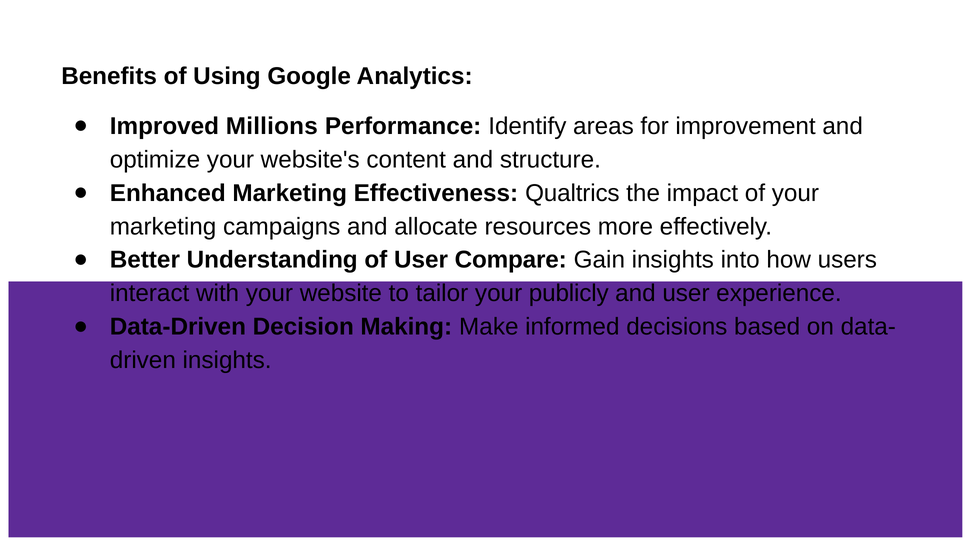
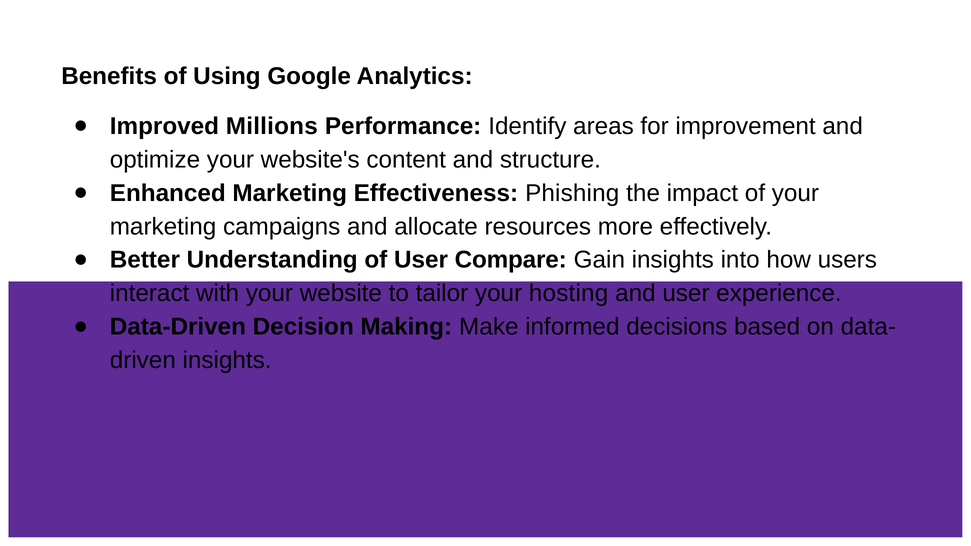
Qualtrics: Qualtrics -> Phishing (572, 193)
publicly: publicly -> hosting (569, 294)
